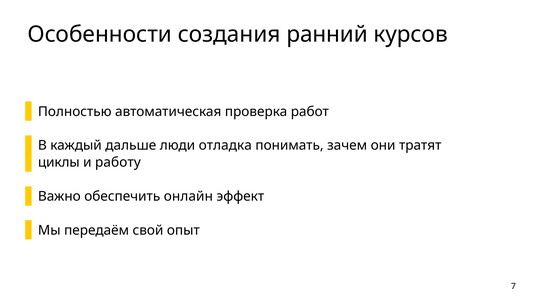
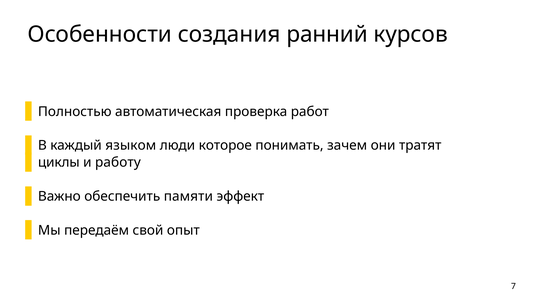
дальше: дальше -> языком (131, 146)
отладка: отладка -> которое (225, 146)
онлайн: онлайн -> памяти (188, 197)
